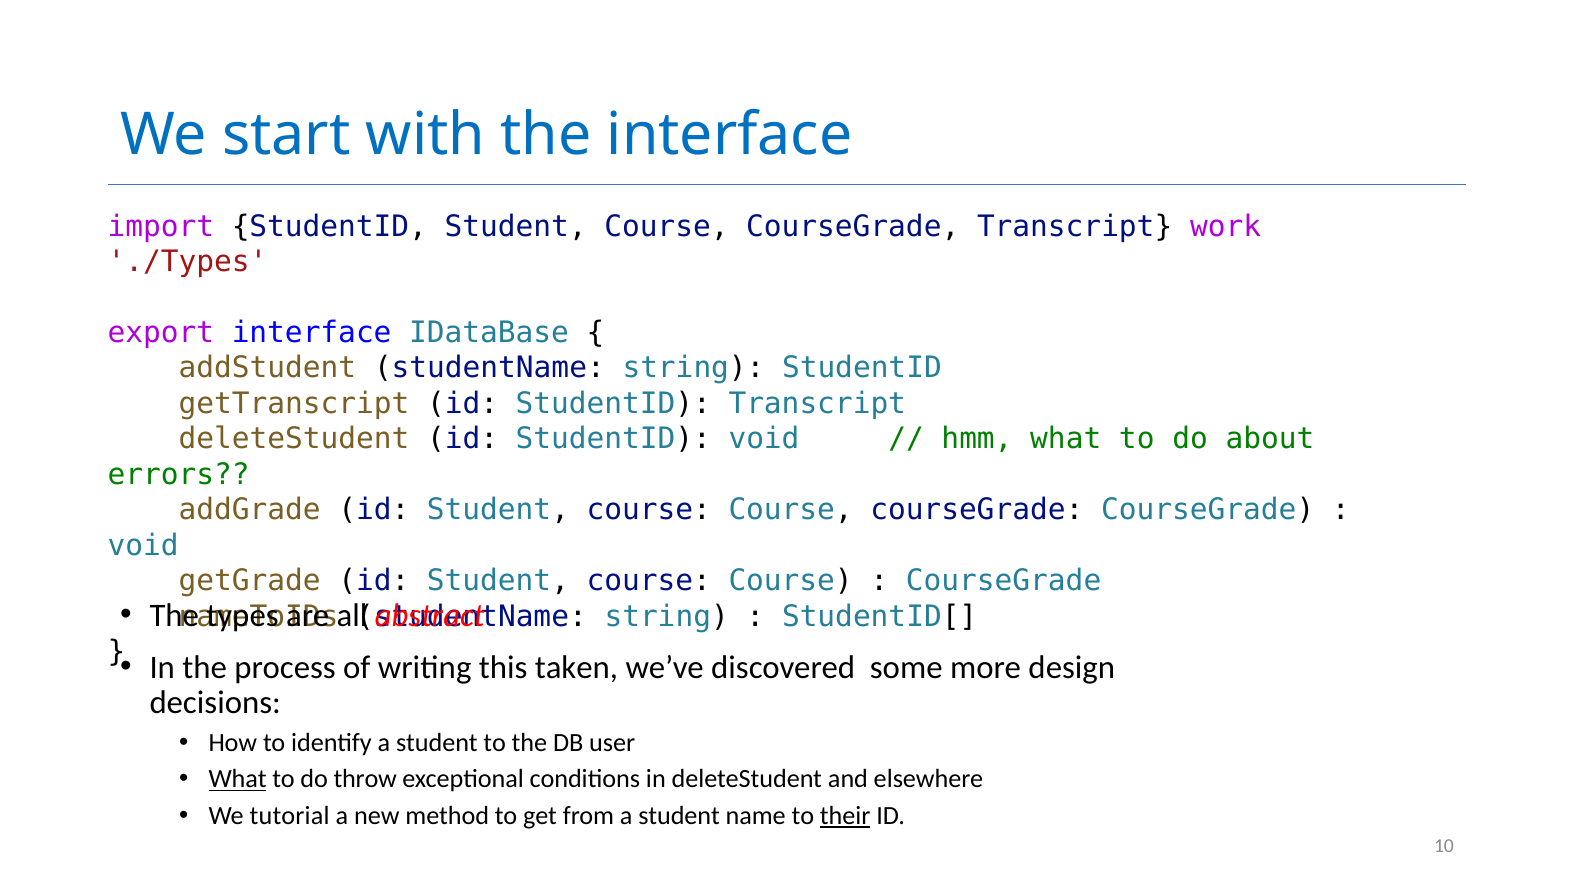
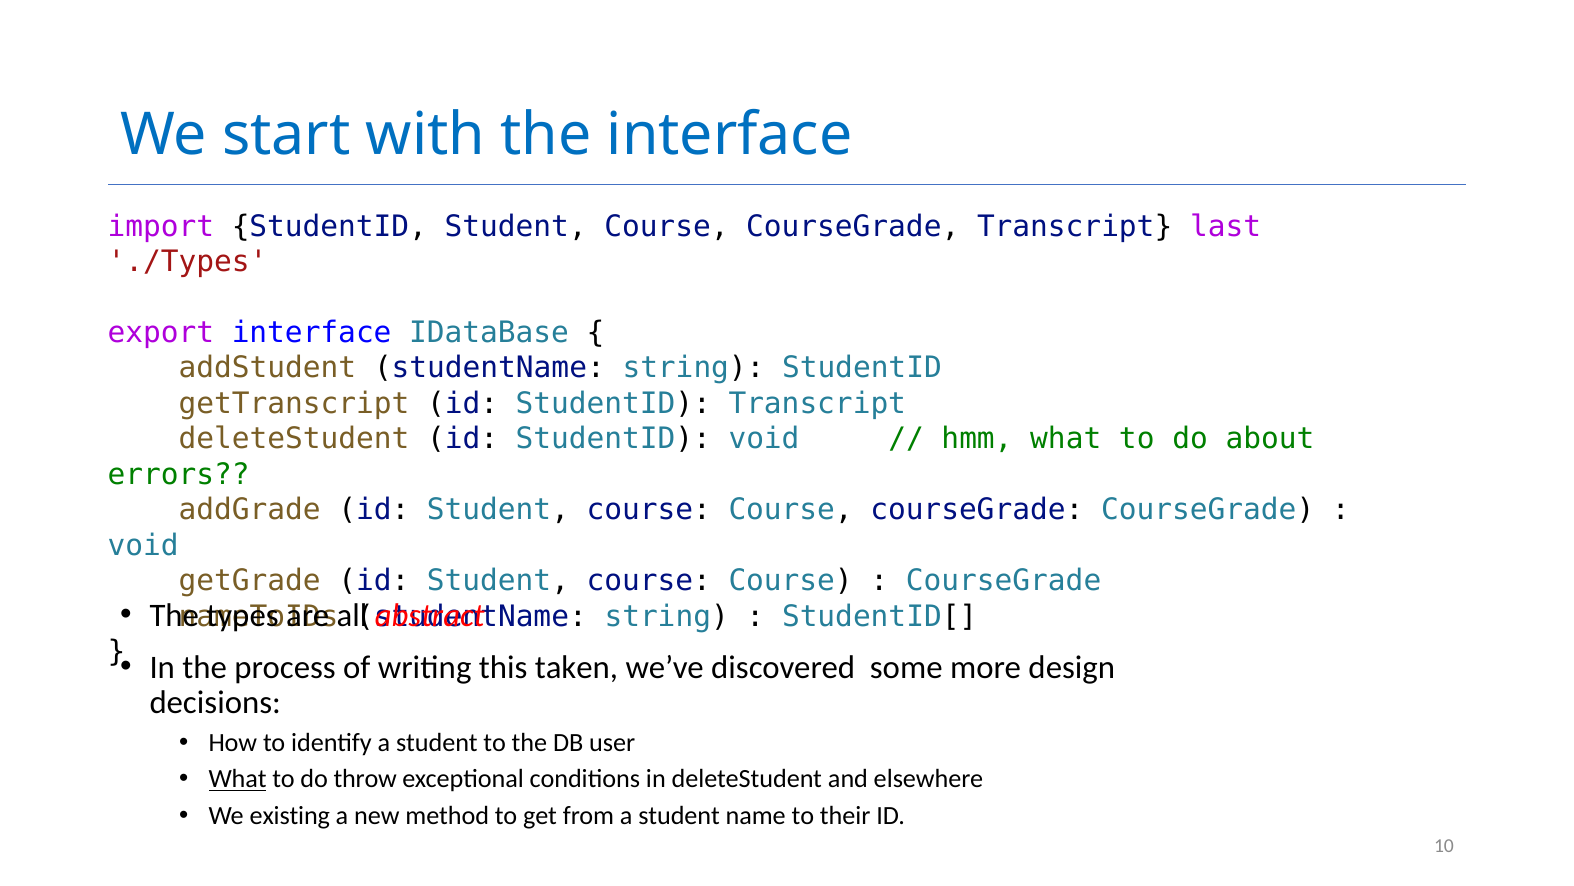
work: work -> last (1226, 226)
tutorial: tutorial -> existing (290, 815)
their underline: present -> none (845, 815)
